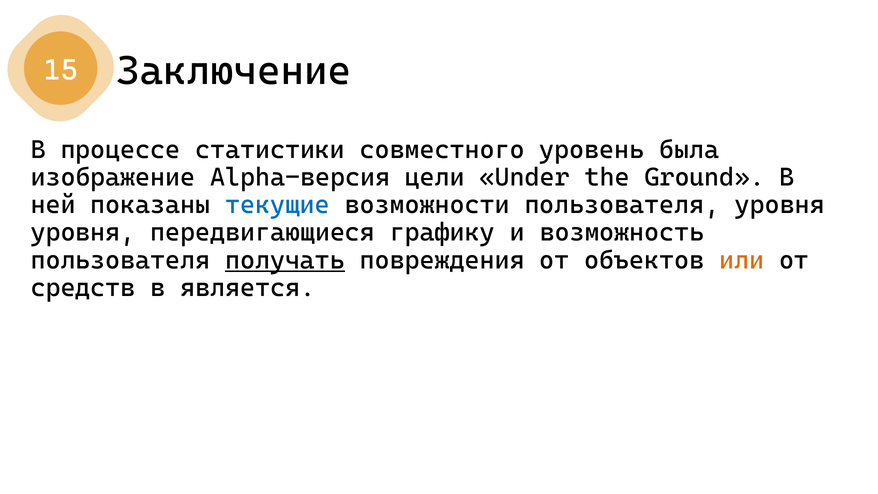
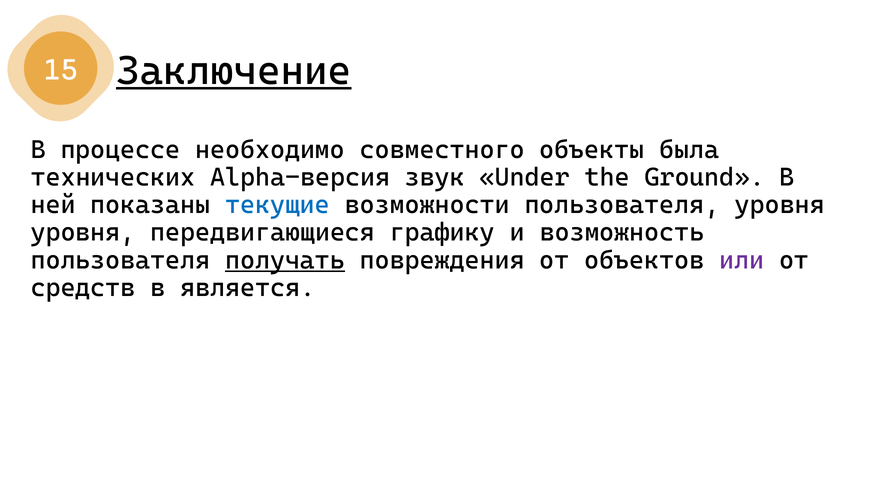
Заключение underline: none -> present (234, 71)
статистики: статистики -> необходимо (270, 150)
уровень: уровень -> объекты (592, 150)
изображение: изображение -> технических (113, 177)
цели: цели -> звук (435, 177)
или colour: orange -> purple (742, 260)
